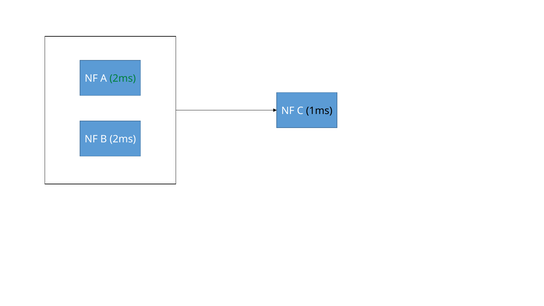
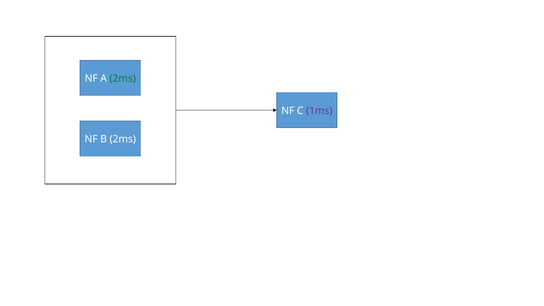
1ms colour: black -> purple (319, 111)
